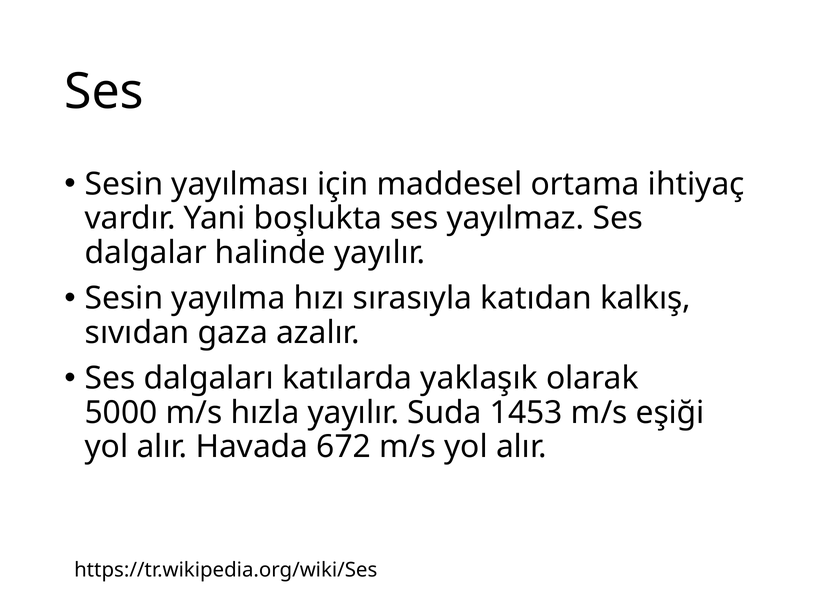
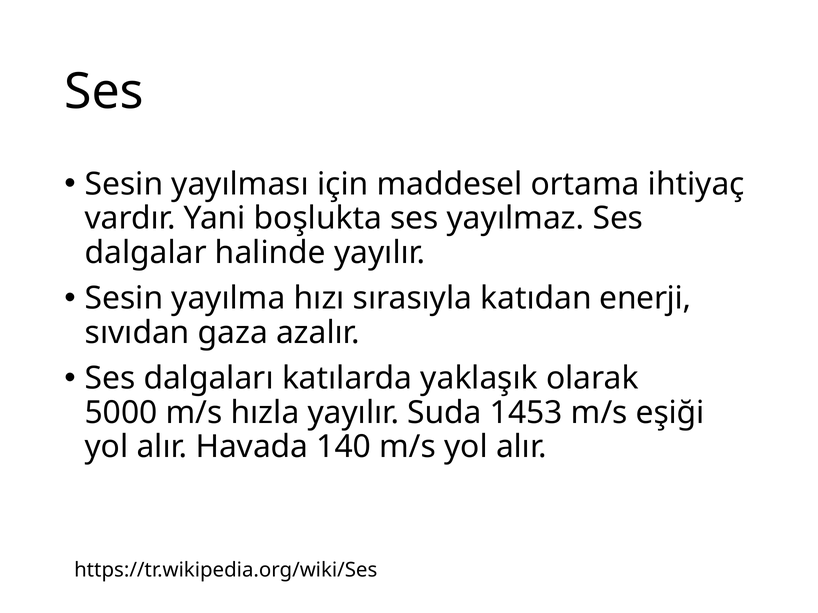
kalkış: kalkış -> enerji (645, 299)
672: 672 -> 140 (344, 447)
